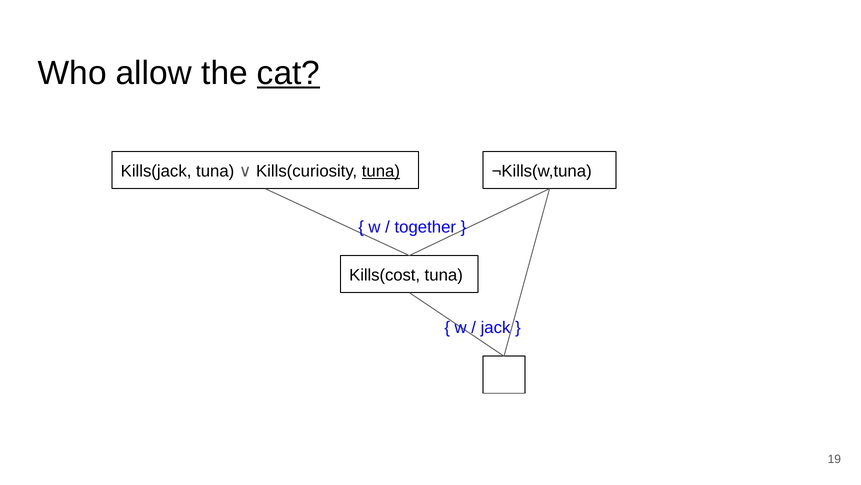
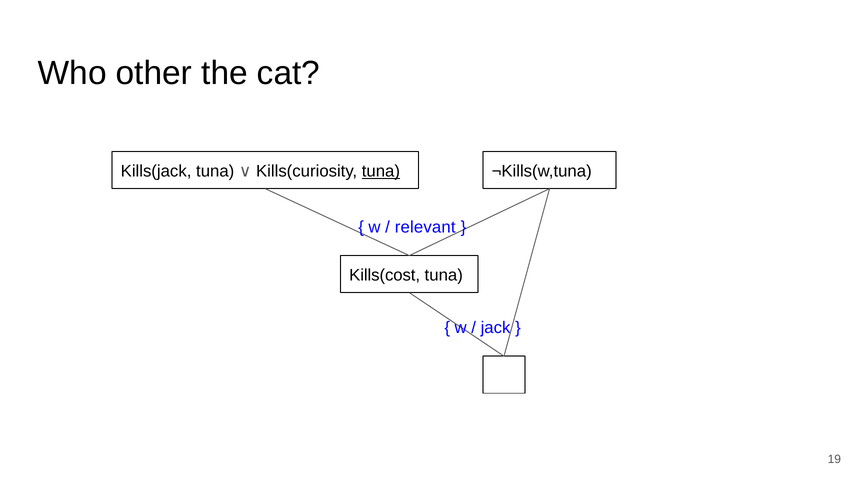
allow: allow -> other (154, 73)
cat underline: present -> none (289, 73)
together: together -> relevant (425, 227)
